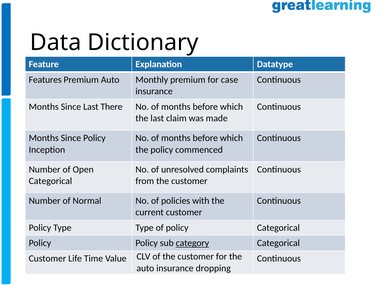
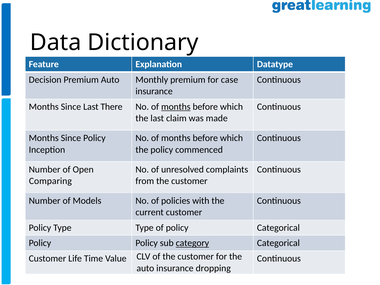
Features: Features -> Decision (45, 80)
months underline: none -> present (176, 107)
Categorical: Categorical -> Comparing (50, 181)
Normal: Normal -> Models (87, 201)
